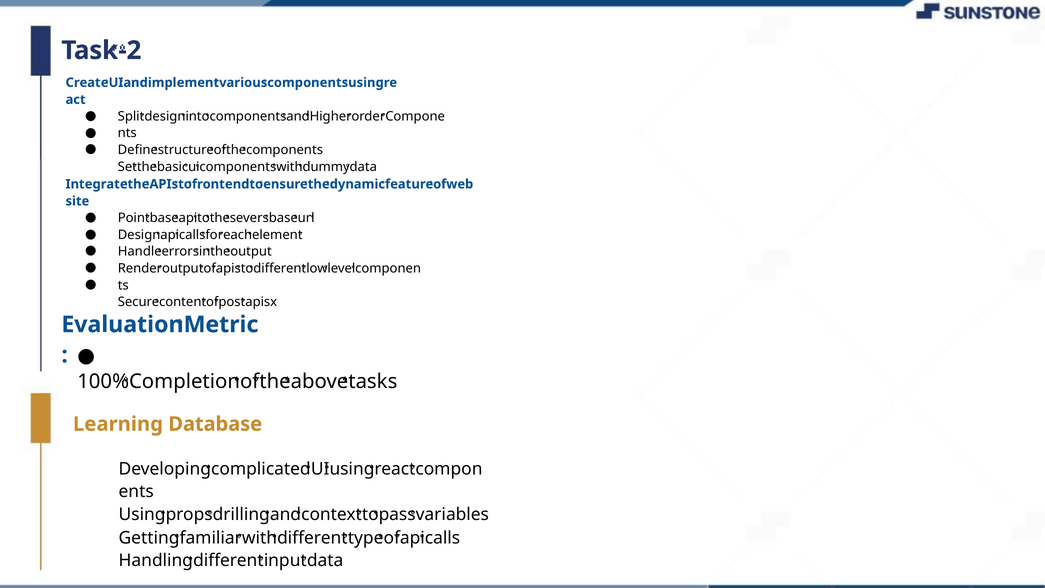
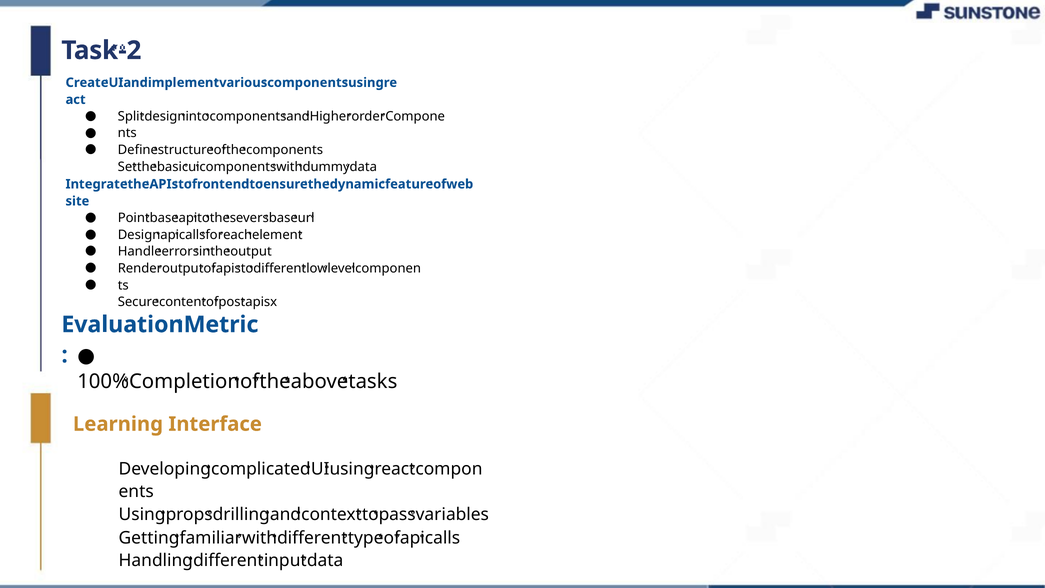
Database: Database -> Interface (215, 424)
